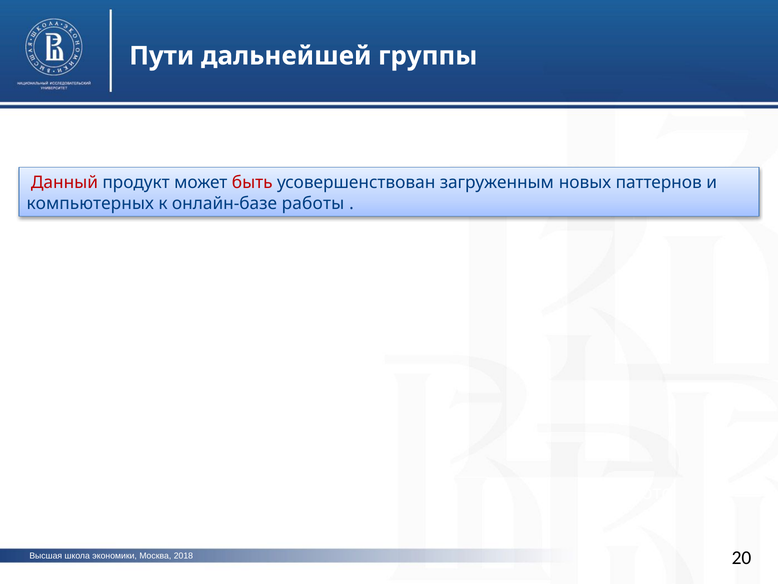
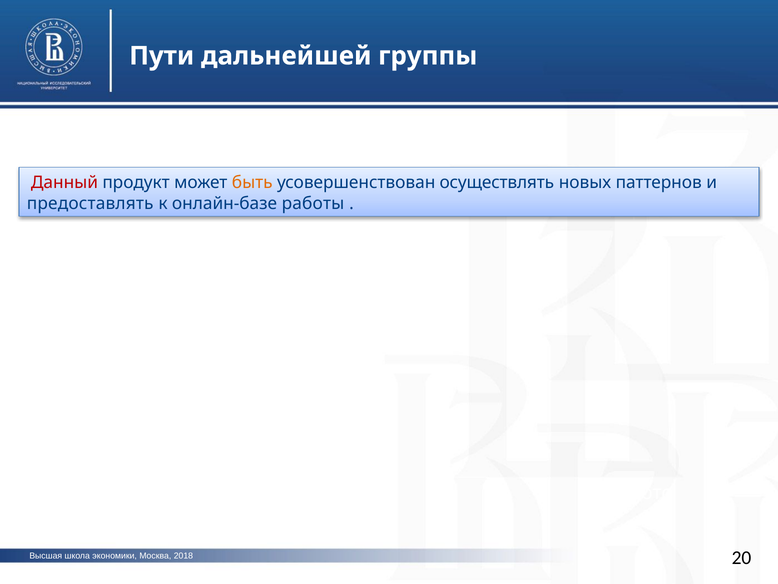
быть colour: red -> orange (252, 182)
загруженным: загруженным -> осуществлять (497, 182)
компьютерных: компьютерных -> предоставлять (90, 203)
